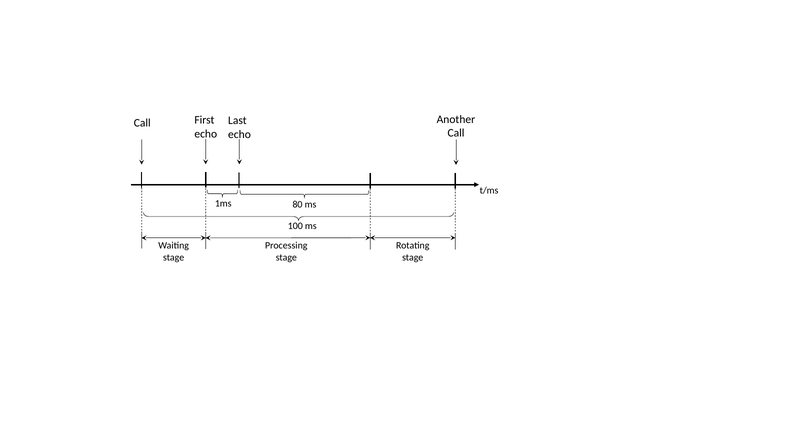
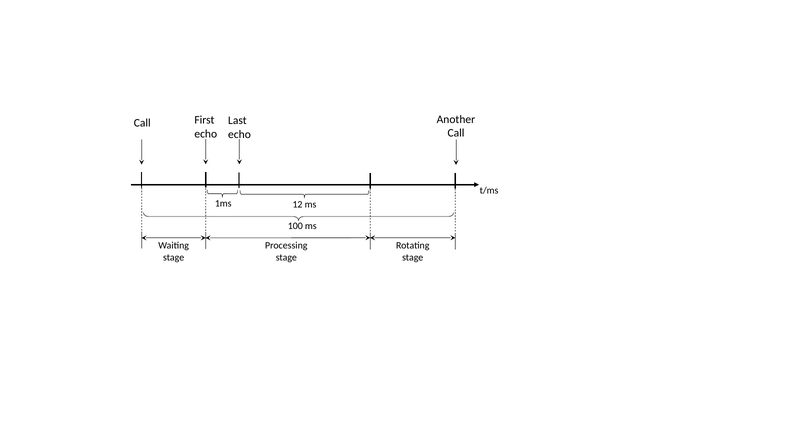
80: 80 -> 12 (297, 205)
